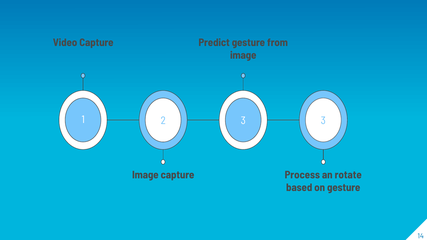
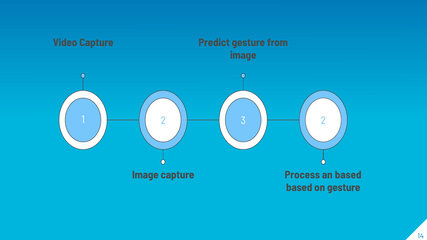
3 3: 3 -> 2 (323, 121)
an rotate: rotate -> based (348, 175)
